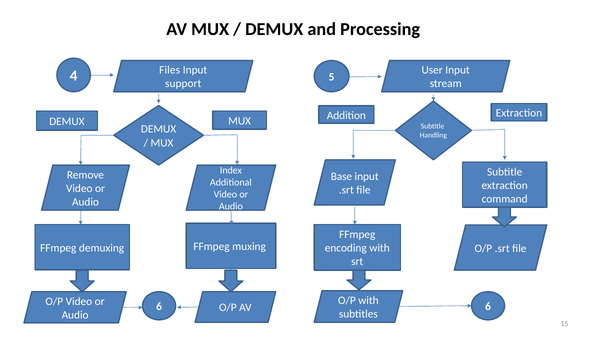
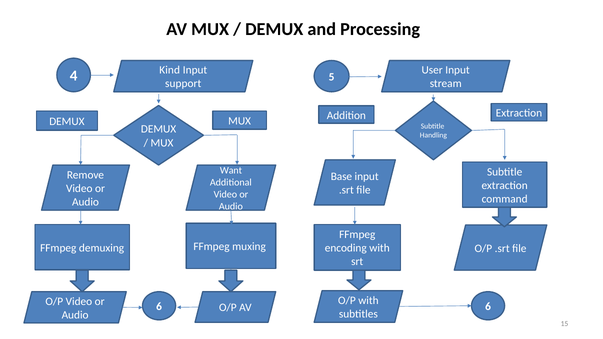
Files: Files -> Kind (170, 70)
Index: Index -> Want (231, 170)
